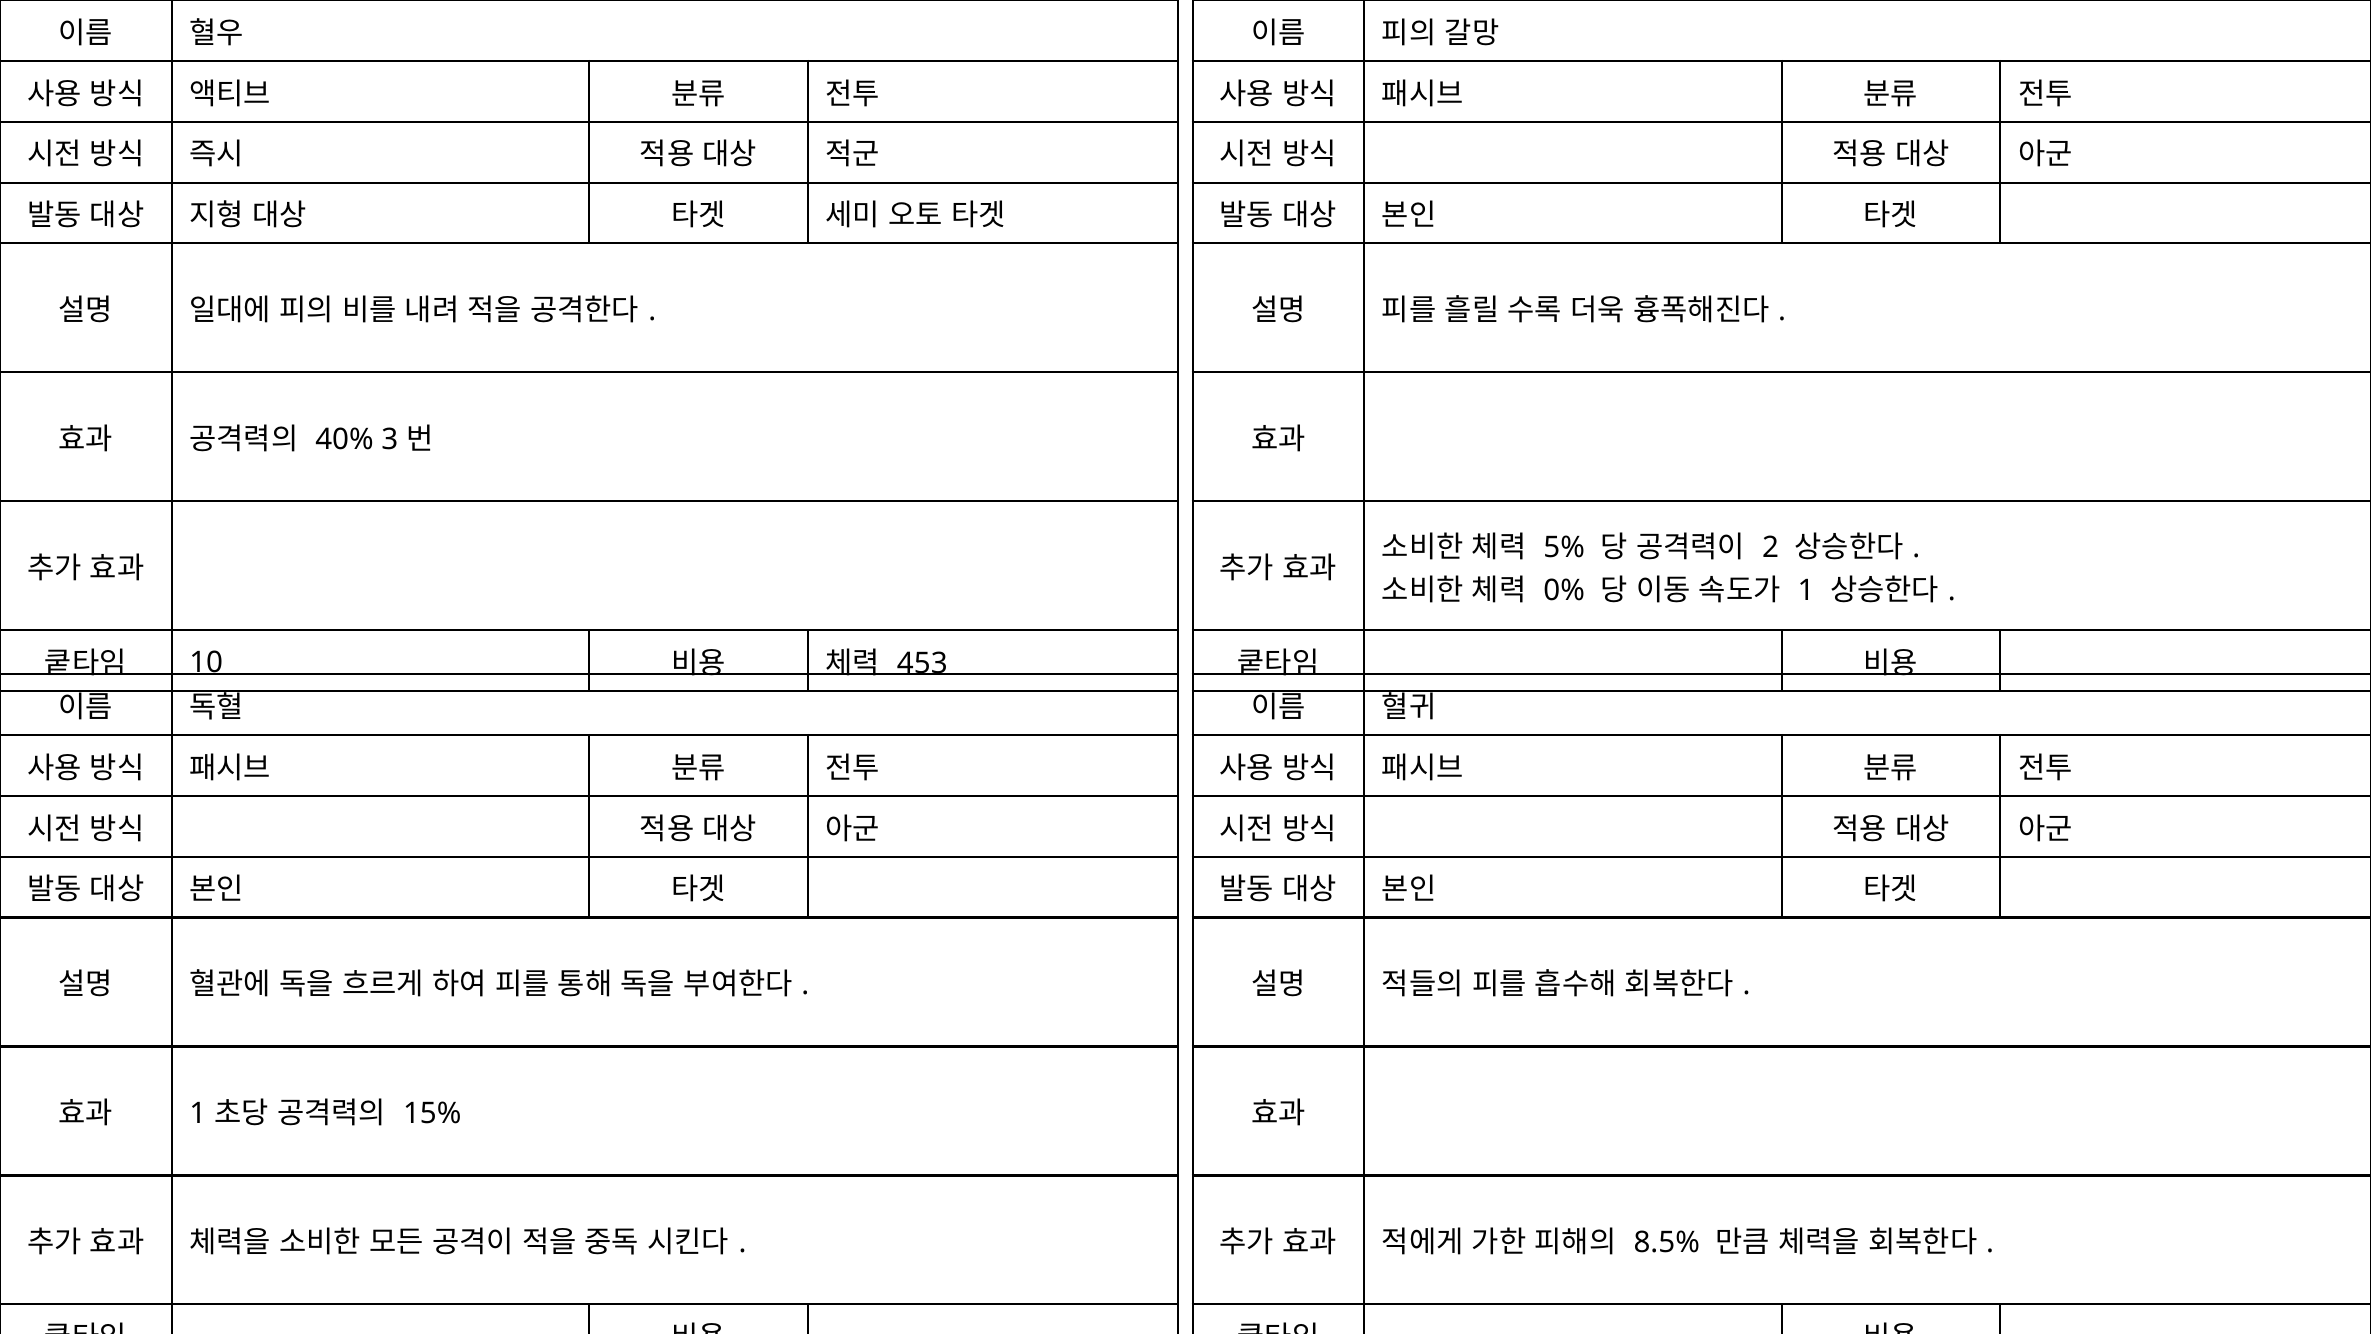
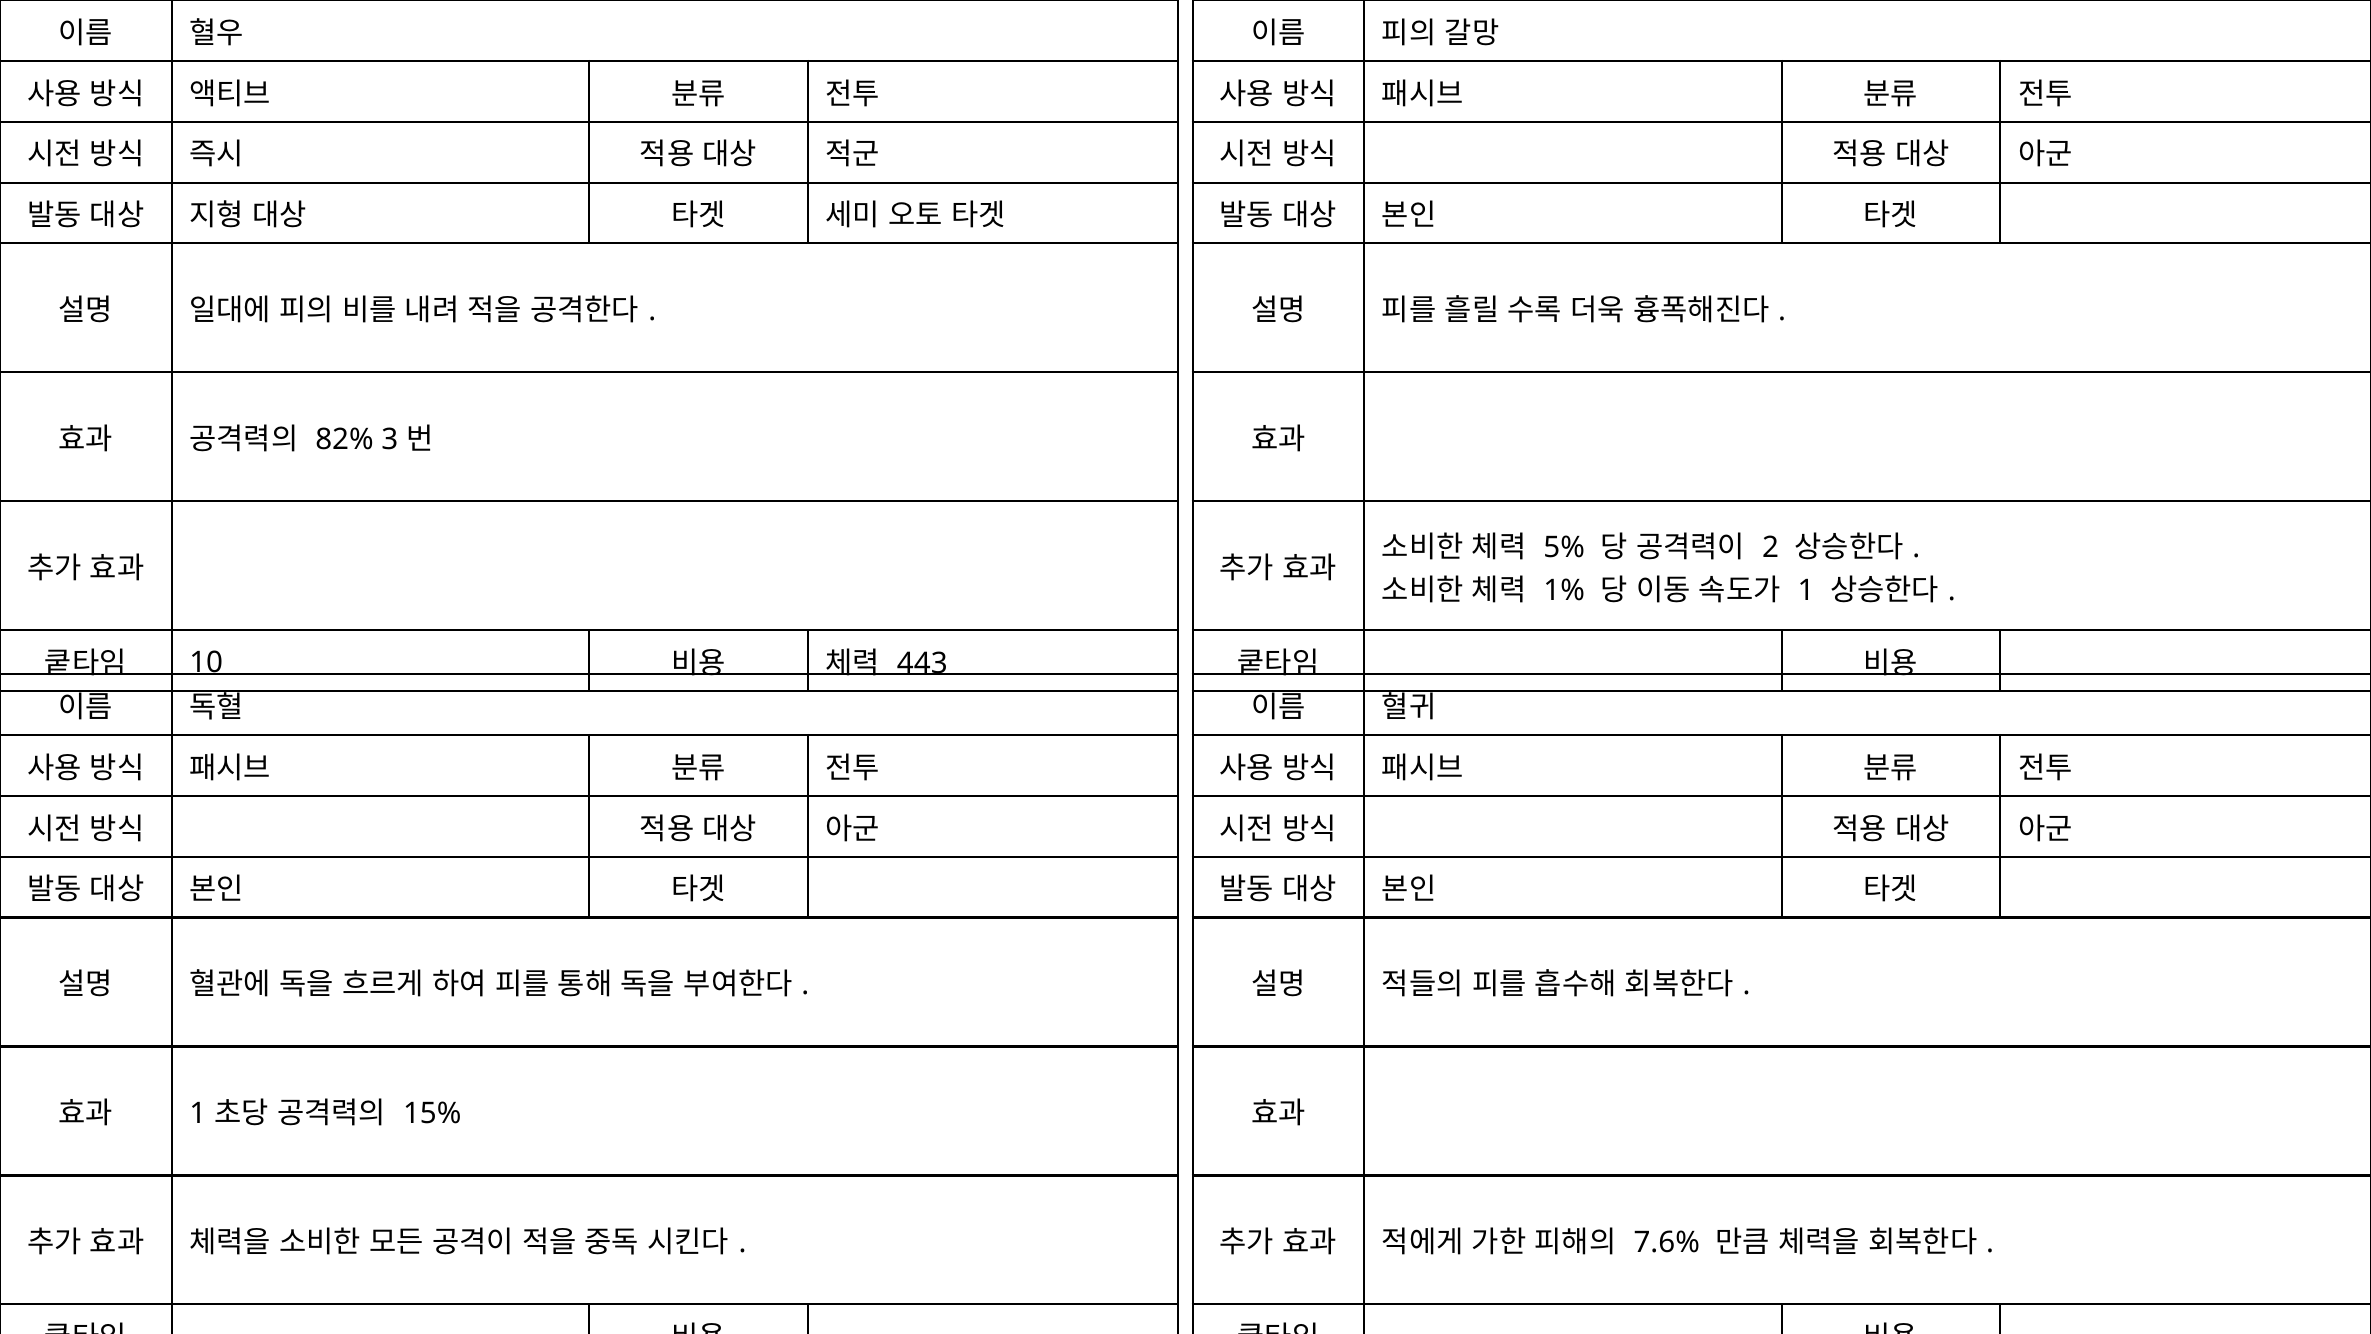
40%: 40% -> 82% (344, 440)
0%: 0% -> 1% (1564, 590)
453: 453 -> 443 (922, 664)
8.5%: 8.5% -> 7.6% (1667, 1243)
